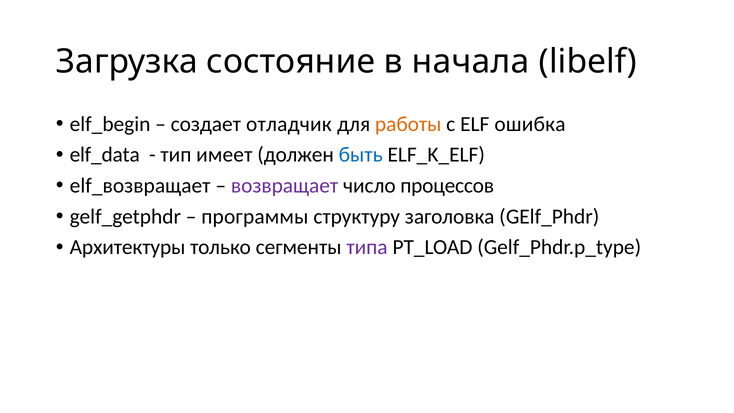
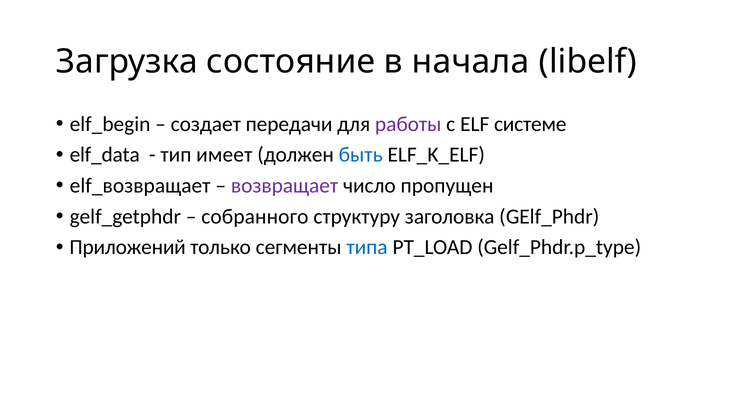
отладчик: отладчик -> передачи (289, 124)
работы colour: orange -> purple (408, 124)
ошибка: ошибка -> системе (530, 124)
процессов: процессов -> пропущен (447, 186)
программы: программы -> собранного (255, 216)
Архитектуры: Архитектуры -> Приложений (128, 247)
типа colour: purple -> blue (367, 247)
